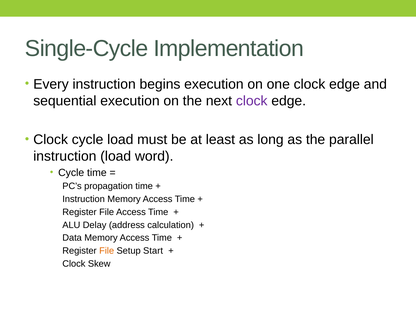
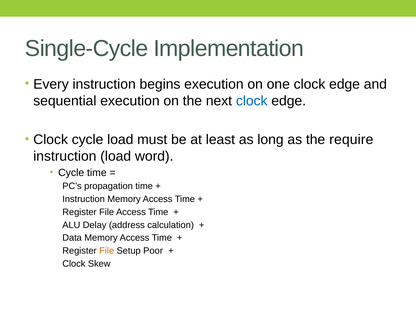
clock colour: purple -> blue (252, 101)
parallel: parallel -> require (351, 140)
Start: Start -> Poor (153, 251)
